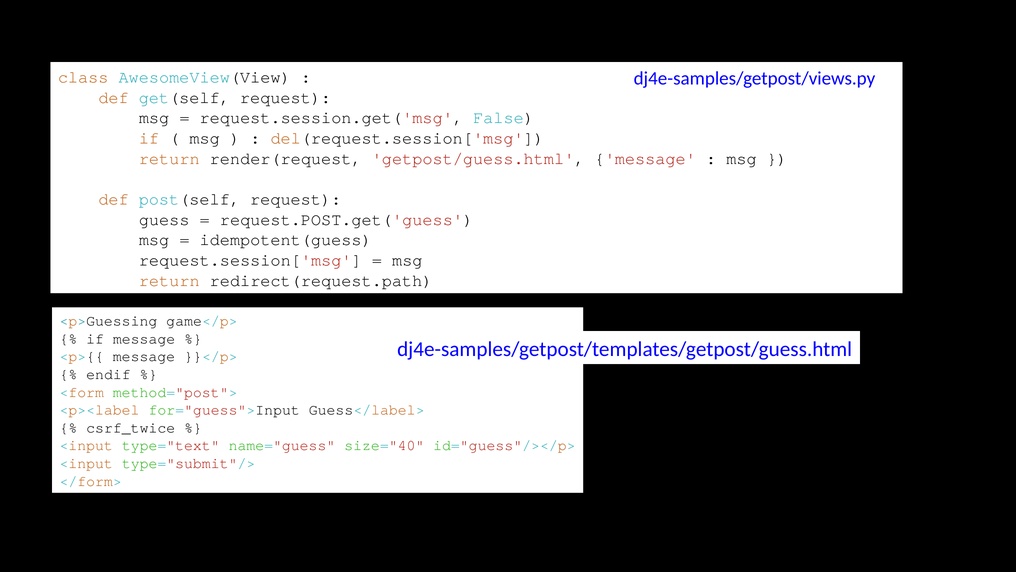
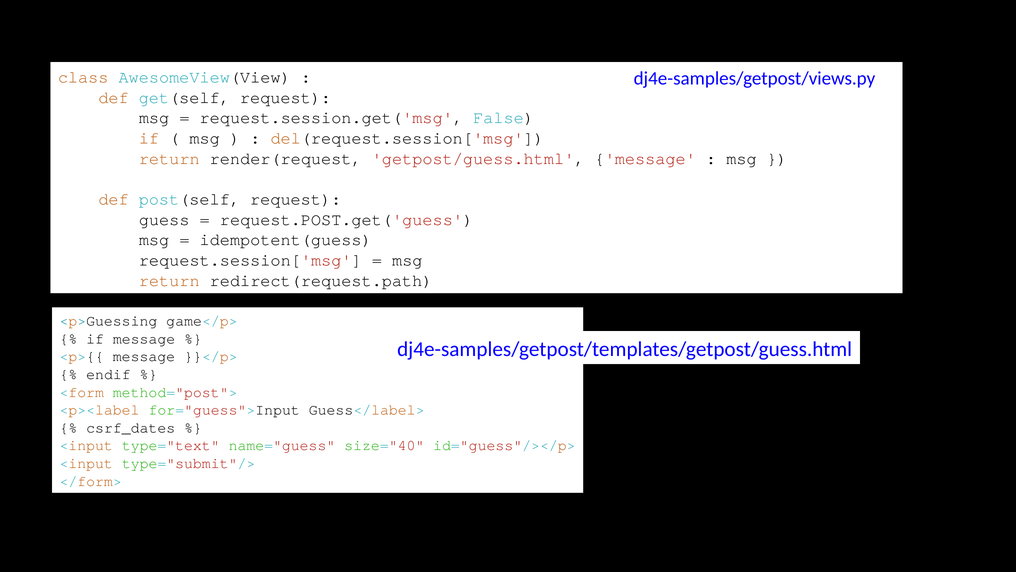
csrf_twice: csrf_twice -> csrf_dates (131, 427)
